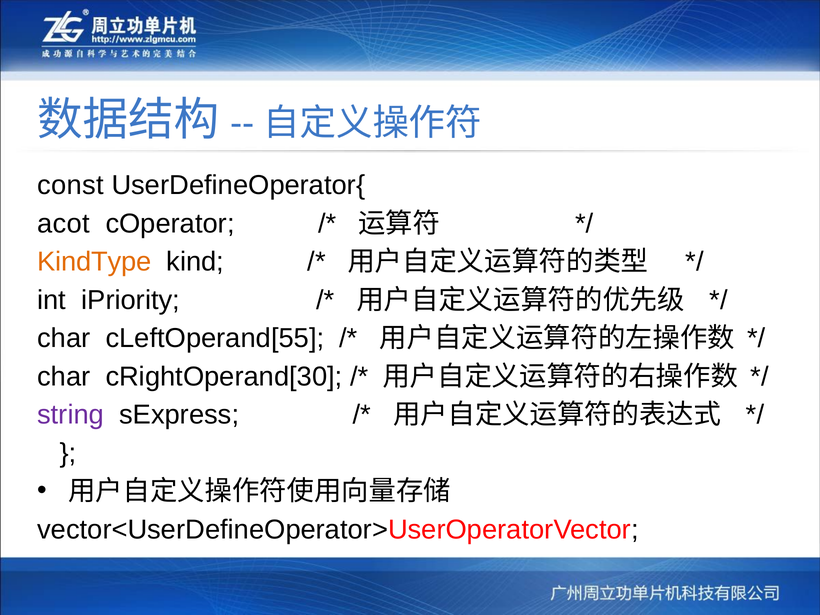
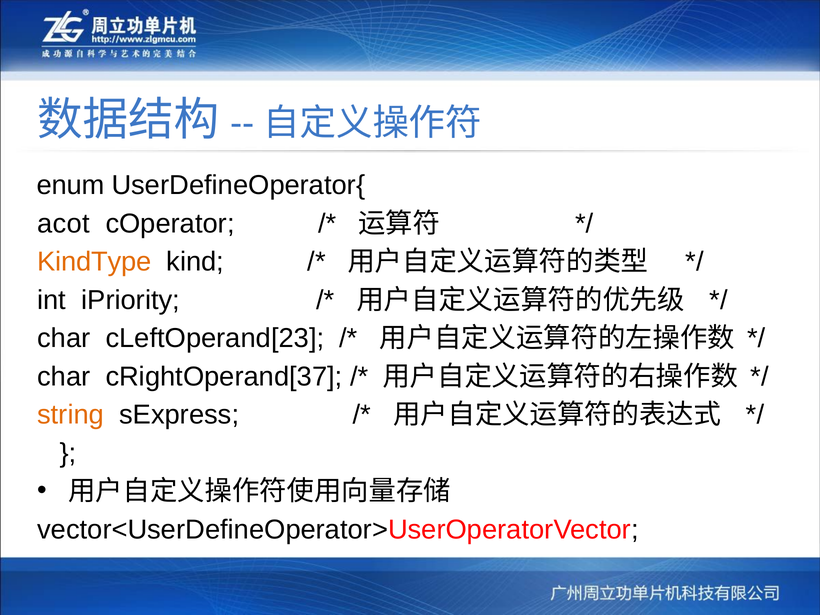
const: const -> enum (71, 185)
cLeftOperand[55: cLeftOperand[55 -> cLeftOperand[23 (215, 338)
cRightOperand[30: cRightOperand[30 -> cRightOperand[37 (224, 377)
string colour: purple -> orange (71, 415)
